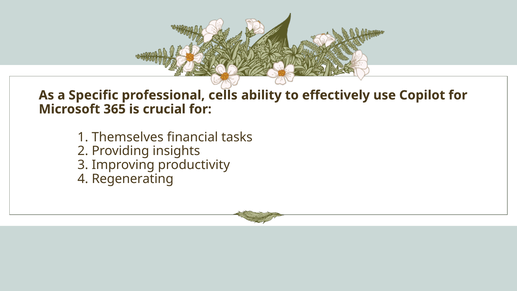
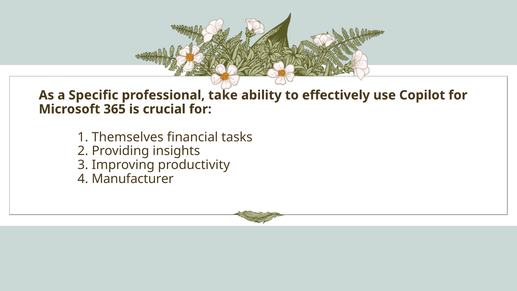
cells: cells -> take (223, 95)
Regenerating: Regenerating -> Manufacturer (133, 179)
